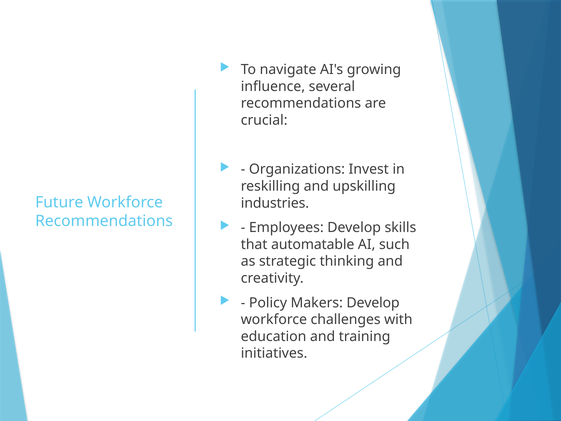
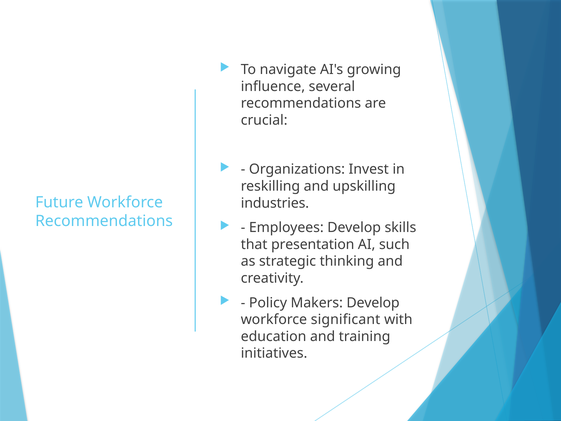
automatable: automatable -> presentation (313, 244)
challenges: challenges -> significant (346, 319)
